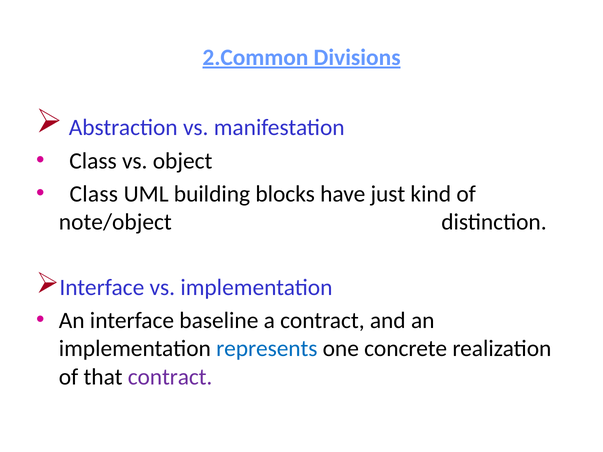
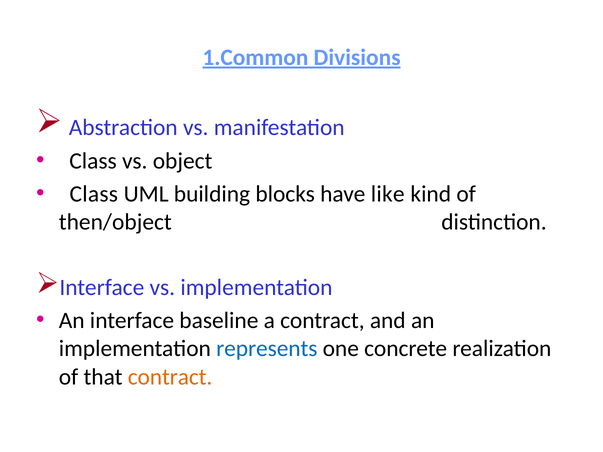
2.Common: 2.Common -> 1.Common (255, 57)
just: just -> like (388, 194)
note/object: note/object -> then/object (115, 222)
contract colour: purple -> orange (170, 377)
